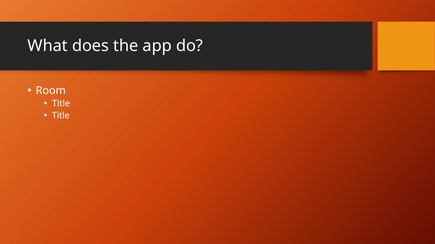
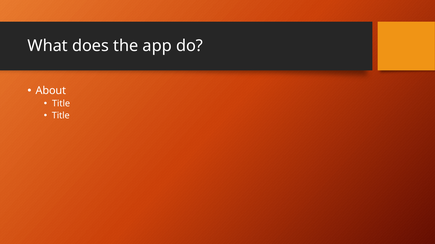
Room: Room -> About (51, 91)
